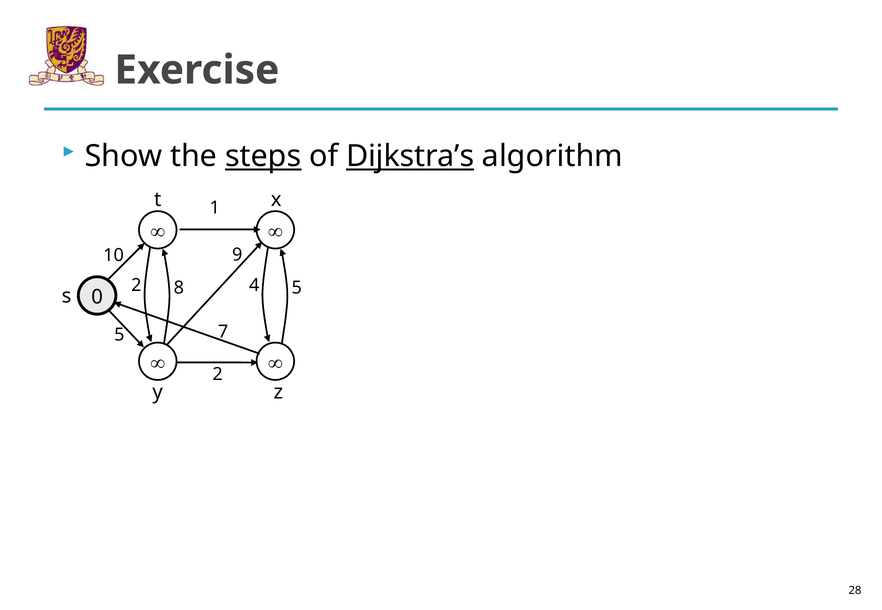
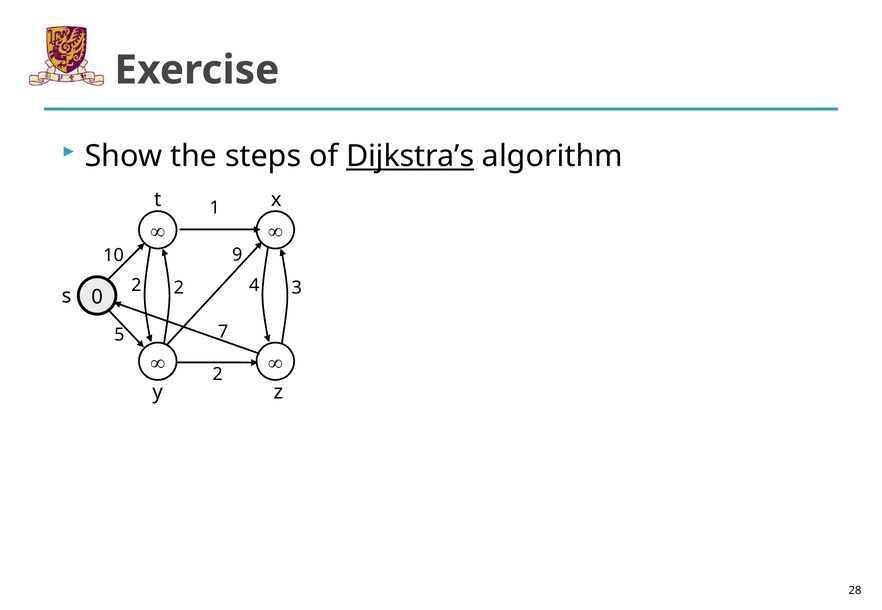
steps underline: present -> none (263, 156)
2 8: 8 -> 2 (179, 288)
4 5: 5 -> 3 (297, 288)
